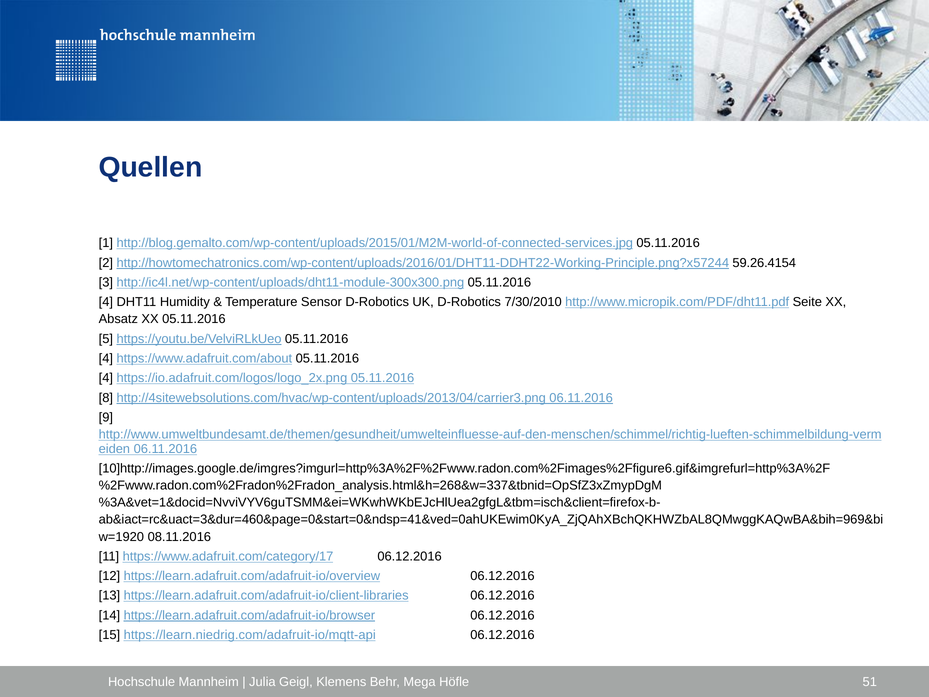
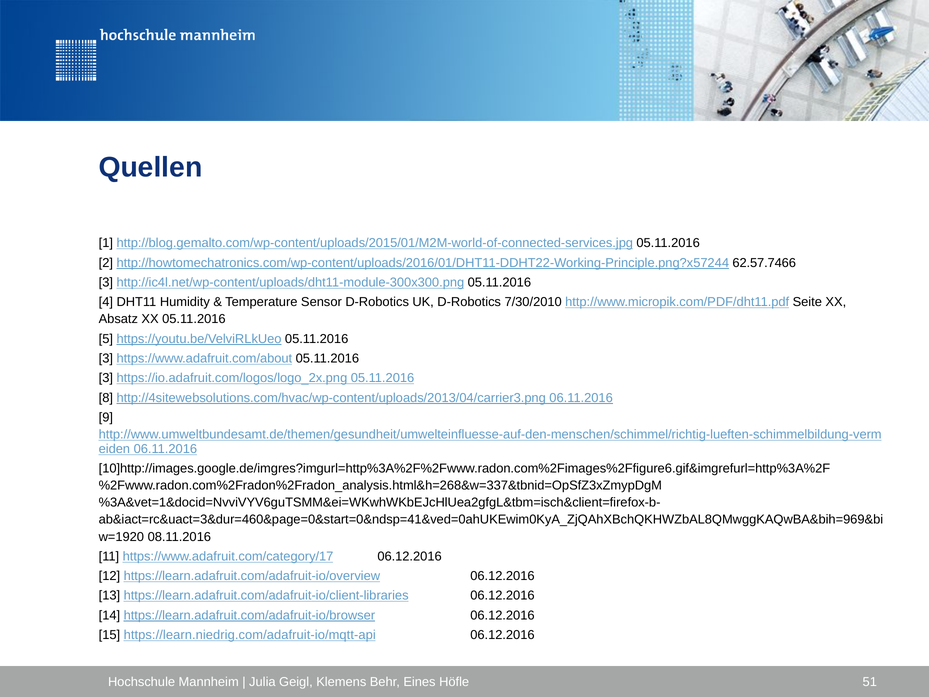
59.26.4154: 59.26.4154 -> 62.57.7466 (764, 263)
4: 4 -> 3 (106, 358)
4: 4 -> 3 (106, 378)
Mega: Mega -> Eines (419, 682)
